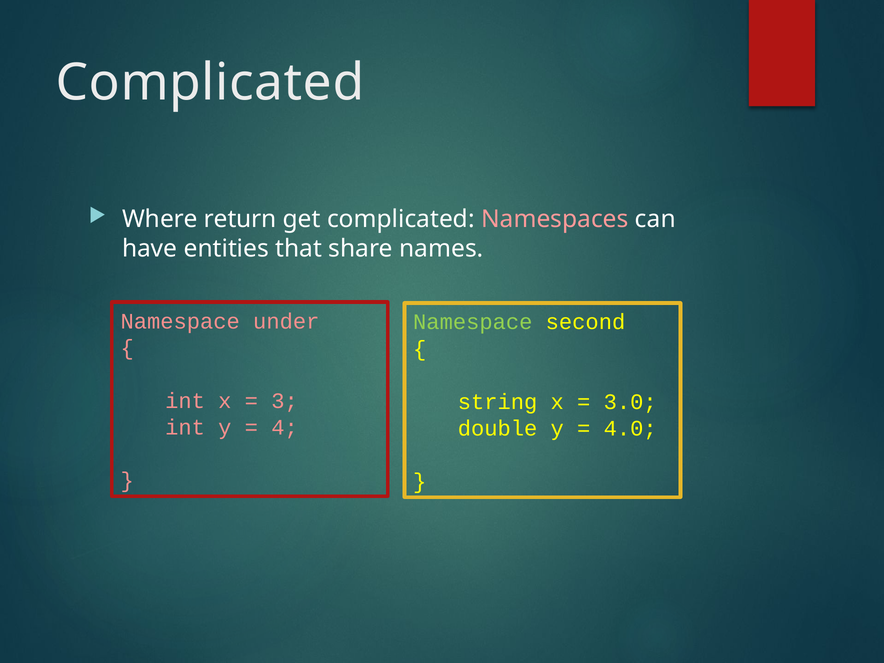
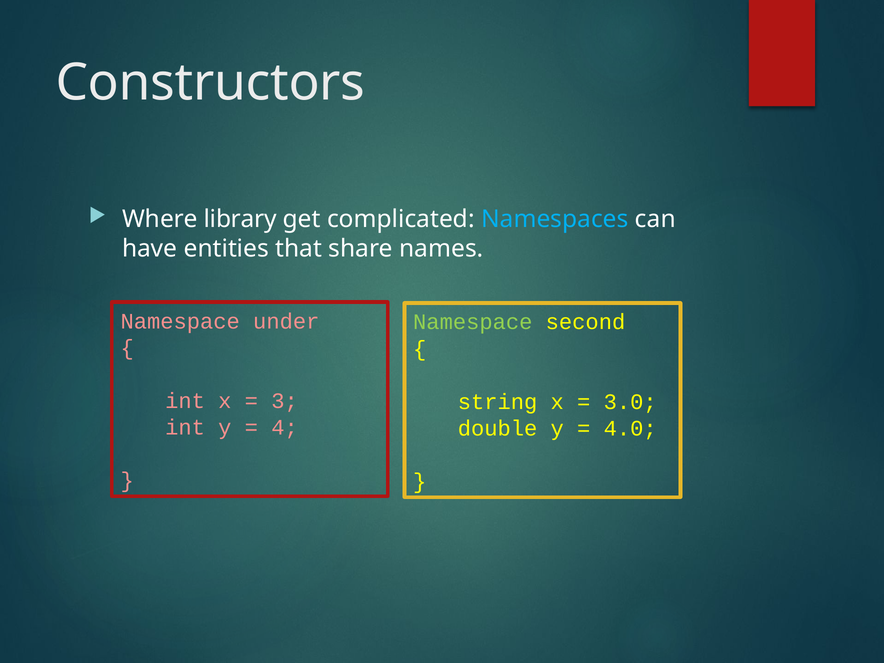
Complicated: Complicated -> Constructors (210, 83)
return: return -> library (240, 219)
Namespaces colour: pink -> light blue (555, 219)
